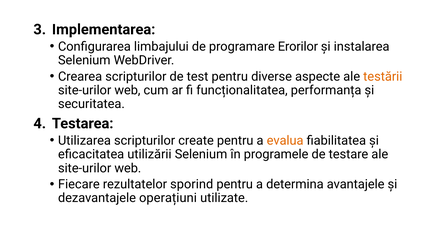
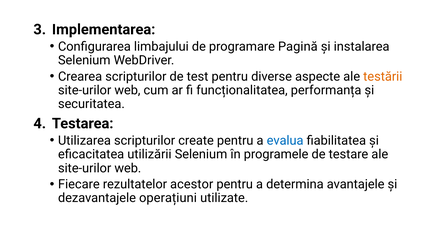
Erorilor: Erorilor -> Pagină (298, 46)
evalua colour: orange -> blue (285, 140)
sporind: sporind -> acestor (192, 184)
